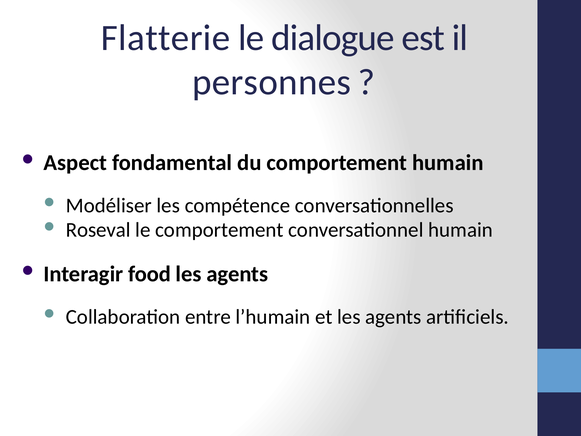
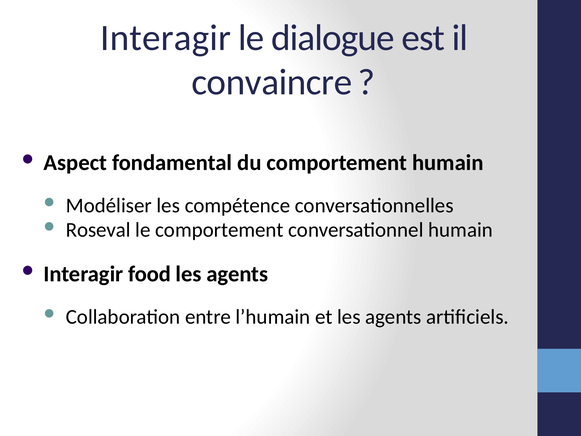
Flatterie: Flatterie -> Interagir (166, 38)
personnes: personnes -> convaincre (272, 82)
